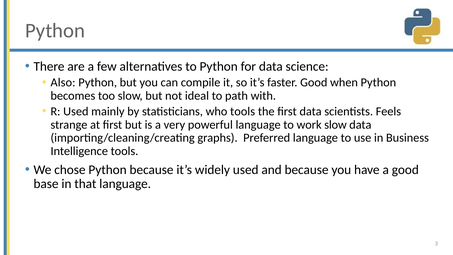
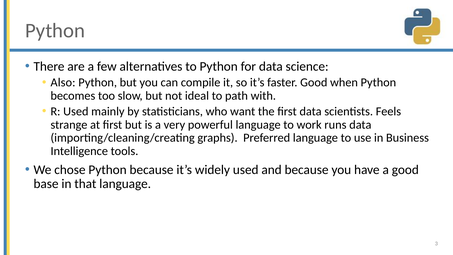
who tools: tools -> want (243, 111)
work slow: slow -> runs (335, 125)
